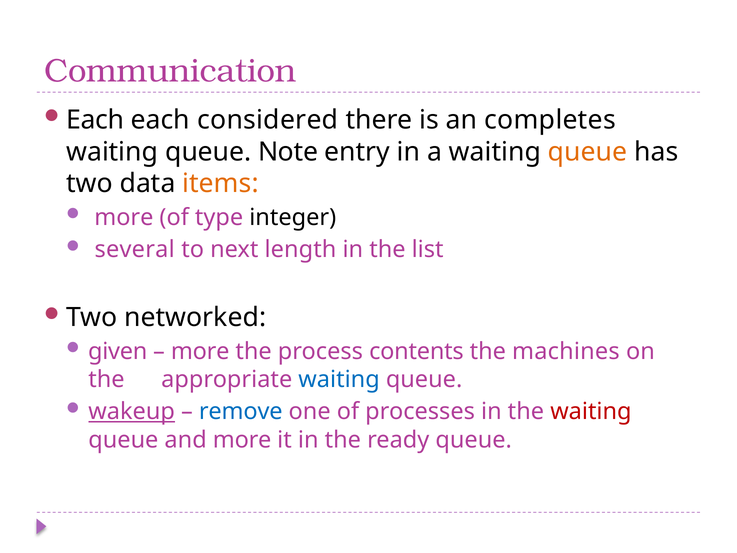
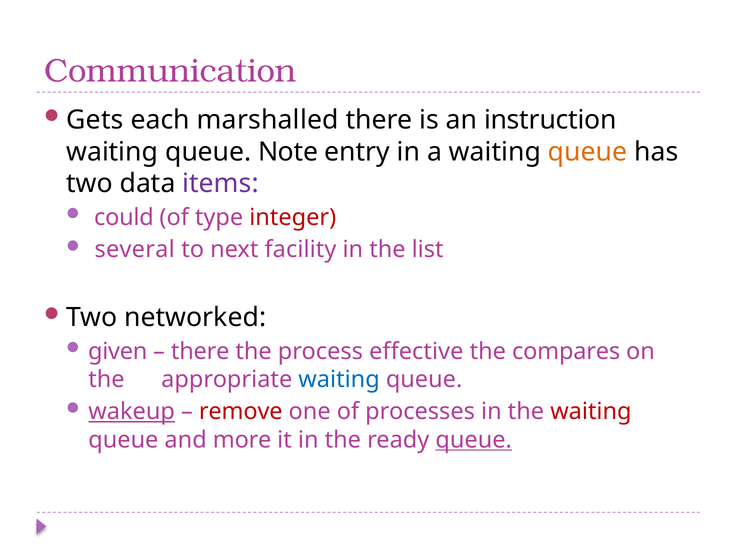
Each: Each -> Gets (95, 120)
considered: considered -> marshalled (268, 120)
completes: completes -> instruction (550, 120)
items colour: orange -> purple (221, 184)
more: more -> could (124, 217)
integer colour: black -> red (293, 217)
length: length -> facility (300, 249)
more: more -> there (200, 351)
contents: contents -> effective (416, 351)
machines: machines -> compares (566, 351)
remove colour: blue -> red (241, 411)
queue underline: none -> present (474, 440)
